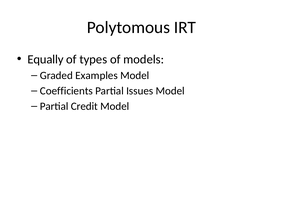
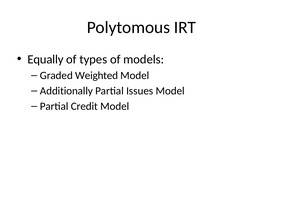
Examples: Examples -> Weighted (97, 76)
Coefficients: Coefficients -> Additionally (66, 91)
